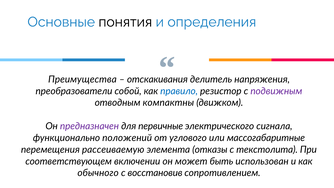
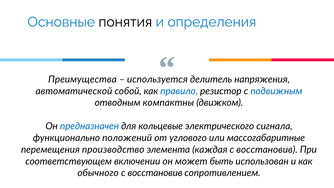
отскакивания: отскакивания -> используется (157, 79)
преобразователи: преобразователи -> автоматической (74, 91)
подвижным colour: purple -> blue (276, 91)
предназначен colour: purple -> blue (89, 126)
первичные: первичные -> кольцевые (161, 126)
рассеиваемую: рассеиваемую -> производство (113, 149)
отказы: отказы -> каждая (210, 149)
текстолита: текстолита -> восстановив (267, 149)
